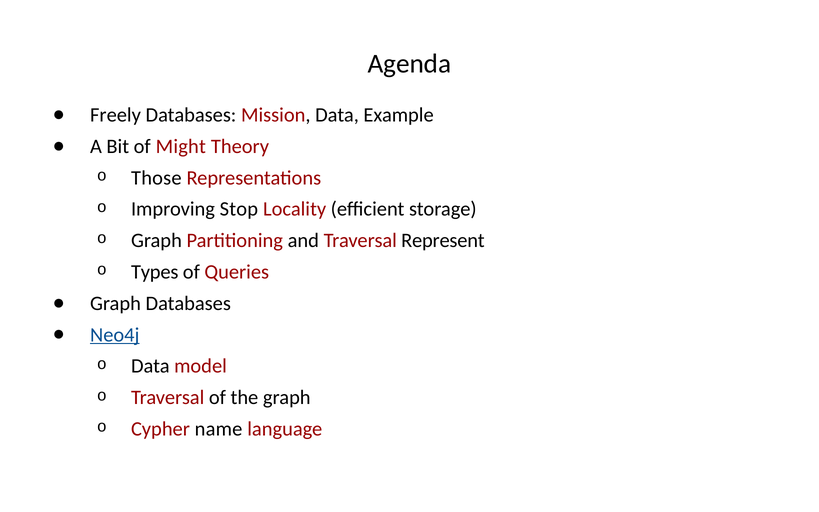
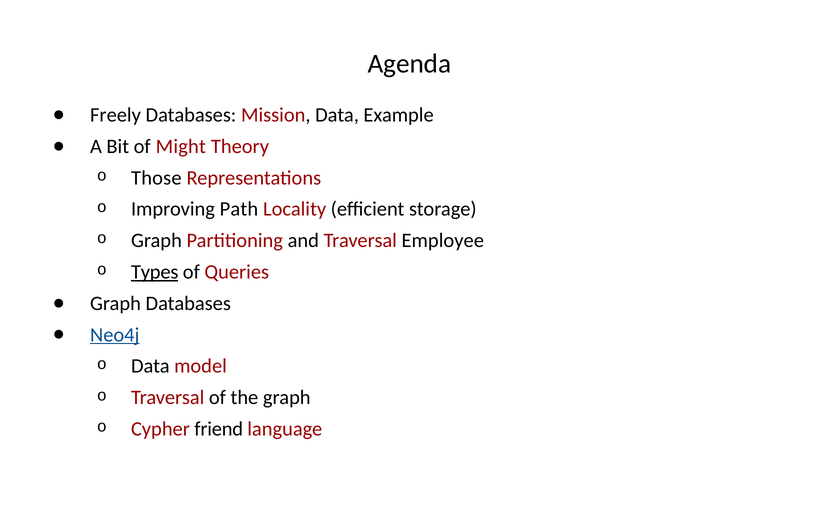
Stop: Stop -> Path (239, 209)
Represent: Represent -> Employee (443, 241)
Types underline: none -> present (155, 272)
name: name -> friend (219, 429)
